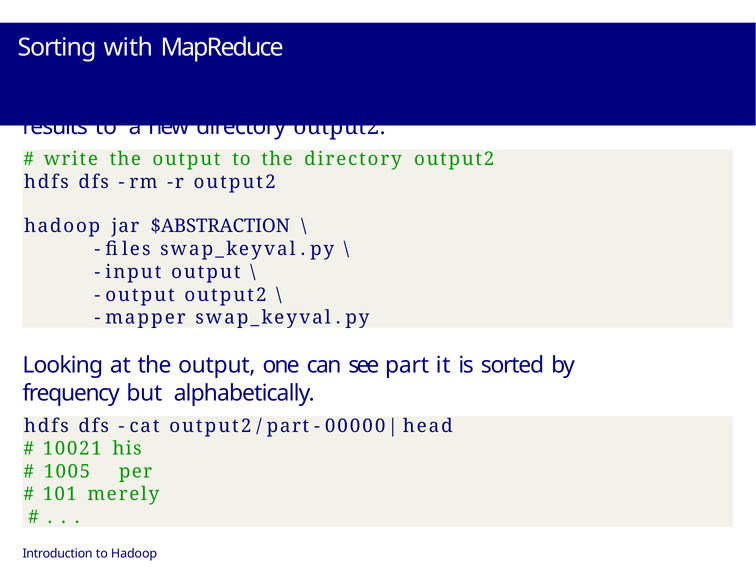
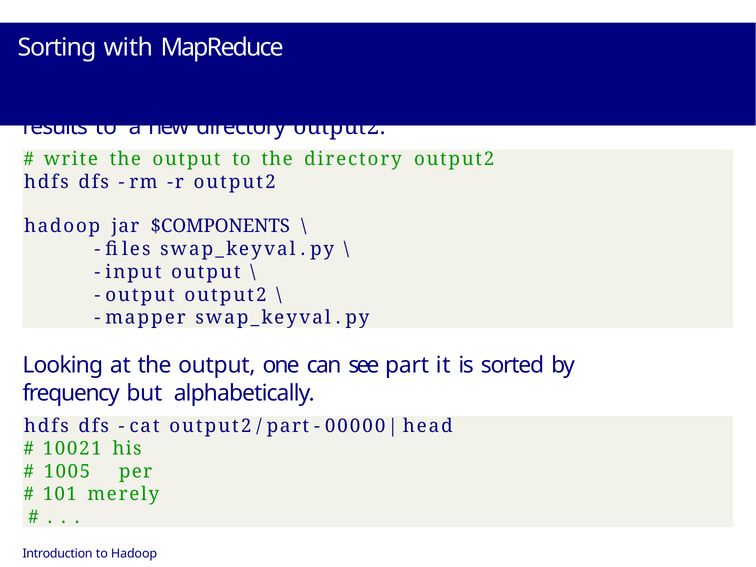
$ABSTRACTION: $ABSTRACTION -> $COMPONENTS (220, 226)
